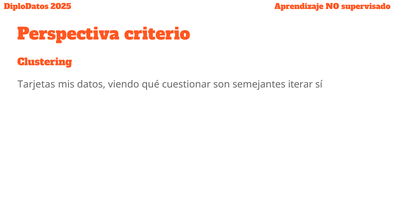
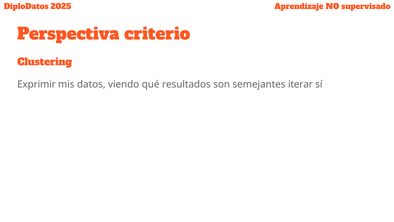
Tarjetas: Tarjetas -> Exprimir (36, 84)
cuestionar: cuestionar -> resultados (186, 84)
